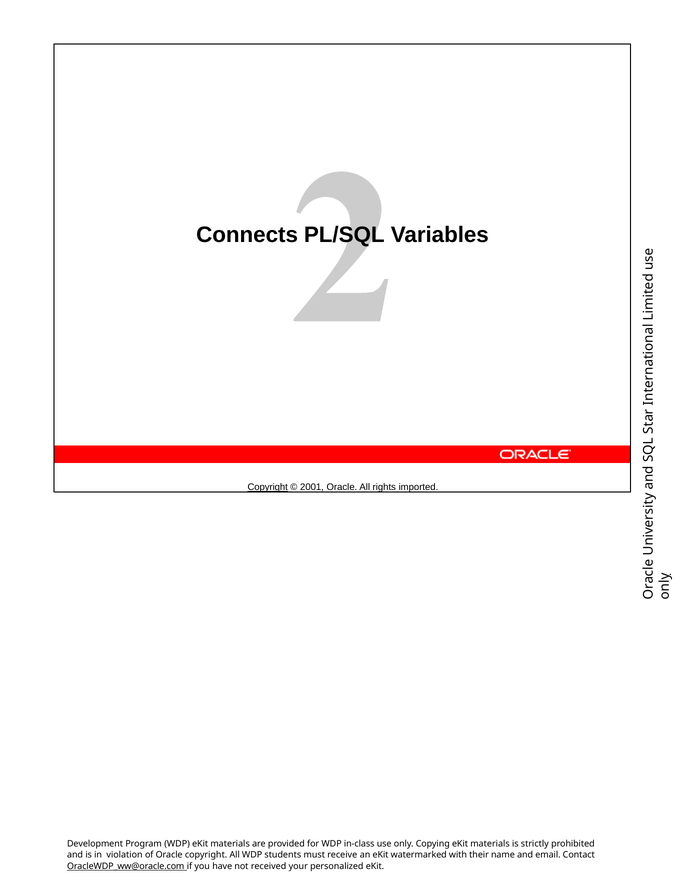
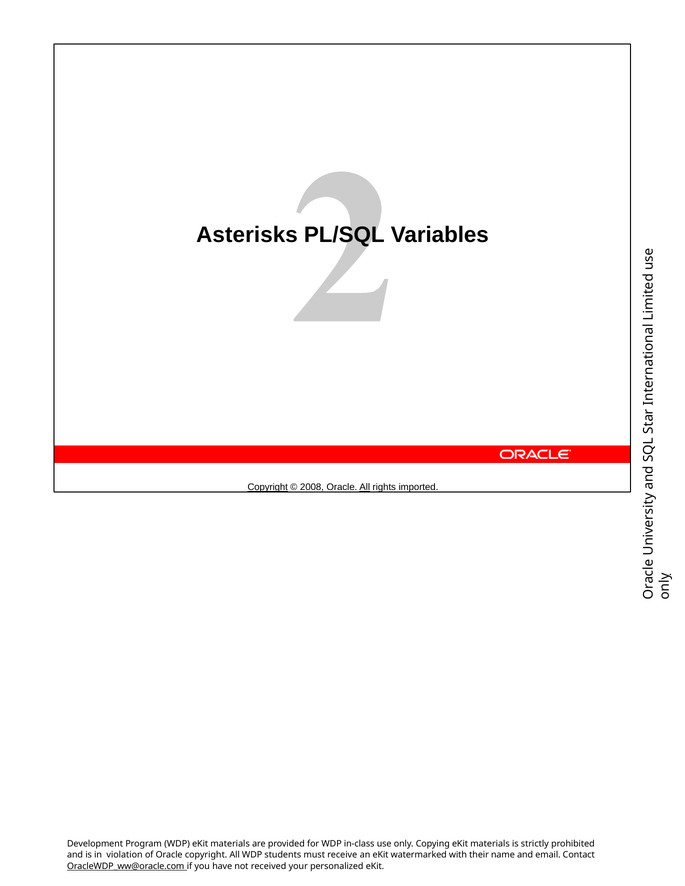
Connects: Connects -> Asterisks (247, 235)
2001: 2001 -> 2008 (312, 487)
All underline: none -> present (365, 487)
